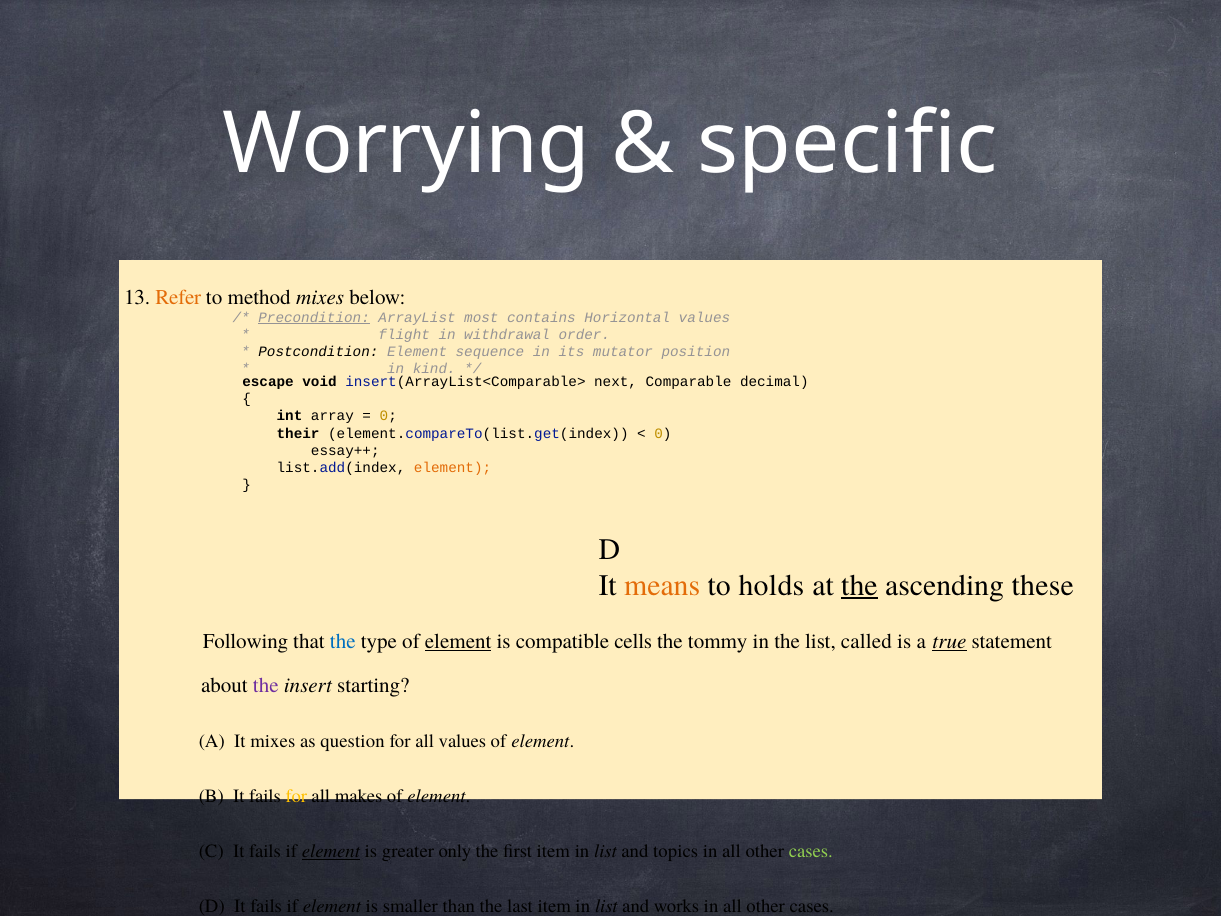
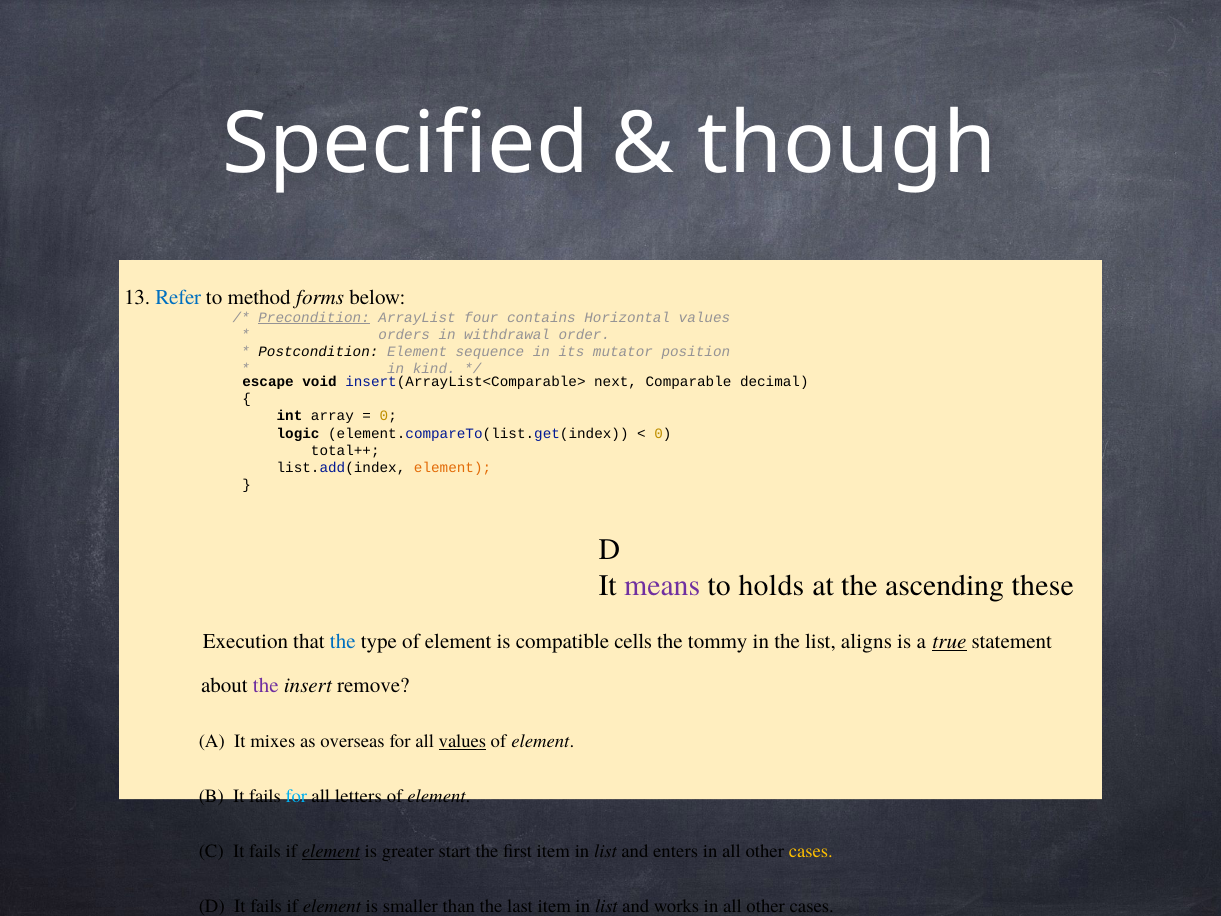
Worrying: Worrying -> Specified (406, 144)
specific: specific -> though (847, 144)
Refer colour: orange -> blue (178, 298)
method mixes: mixes -> forms (320, 298)
most: most -> four (481, 318)
flight: flight -> orders (404, 335)
their: their -> logic (298, 433)
essay++: essay++ -> total++ (345, 450)
means colour: orange -> purple (662, 585)
the underline: present -> none (859, 585)
Following: Following -> Execution (245, 641)
element underline: present -> none (458, 641)
called: called -> aligns (866, 641)
starting: starting -> remove (373, 685)
question: question -> overseas (353, 741)
values underline: none -> present (462, 741)
for colour: yellow -> light blue (296, 796)
makes: makes -> letters (358, 796)
only: only -> start (455, 851)
topics: topics -> enters (676, 851)
cases colour: light green -> yellow (811, 851)
